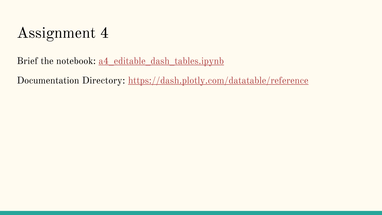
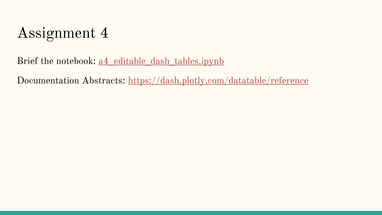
Directory: Directory -> Abstracts (104, 80)
